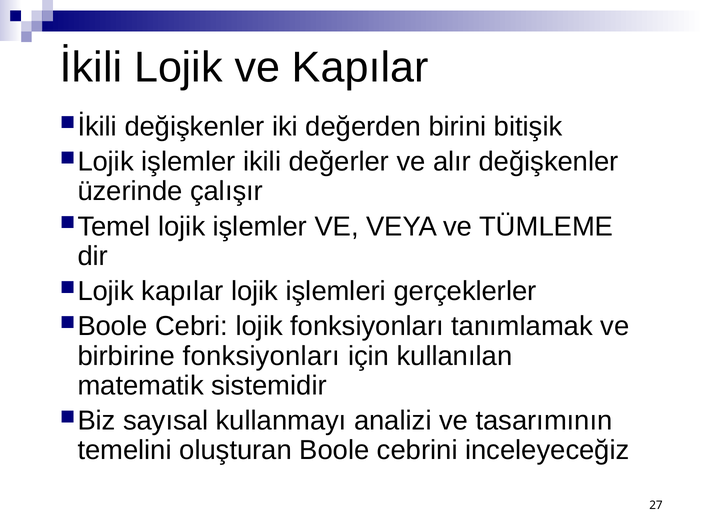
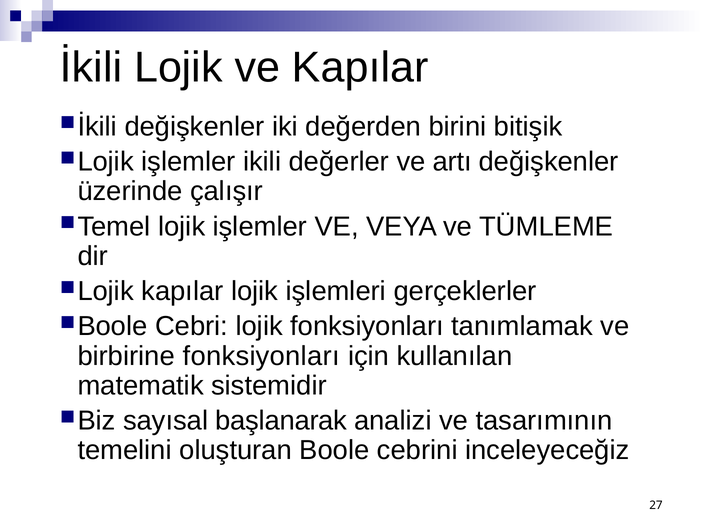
alır: alır -> artı (452, 162)
kullanmayı: kullanmayı -> başlanarak (281, 421)
